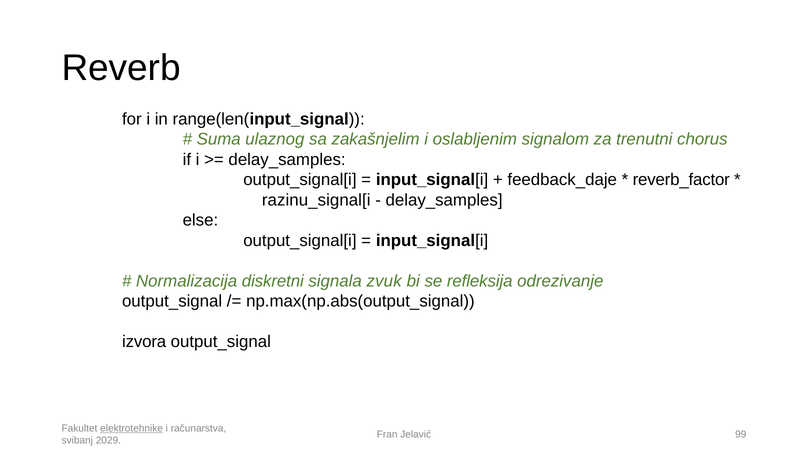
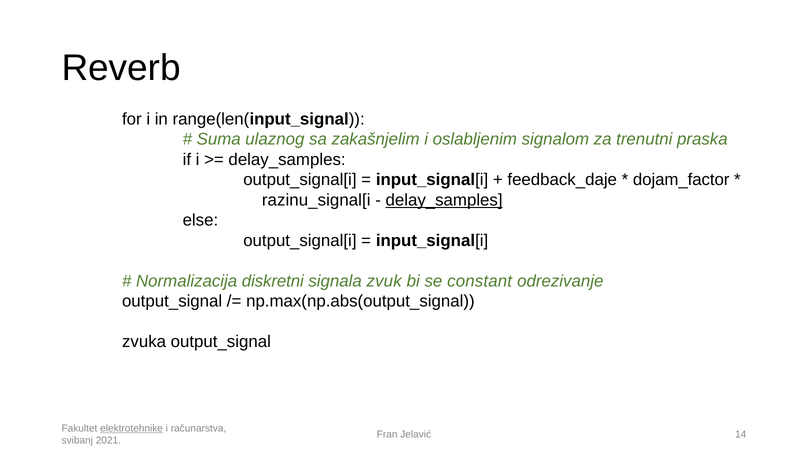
chorus: chorus -> praska (702, 139)
reverb_factor: reverb_factor -> dojam_factor (681, 180)
delay_samples underline: none -> present (444, 200)
refleksija: refleksija -> constant (480, 281)
izvora: izvora -> zvuka (144, 341)
99: 99 -> 14 (741, 434)
2029: 2029 -> 2021 (108, 440)
